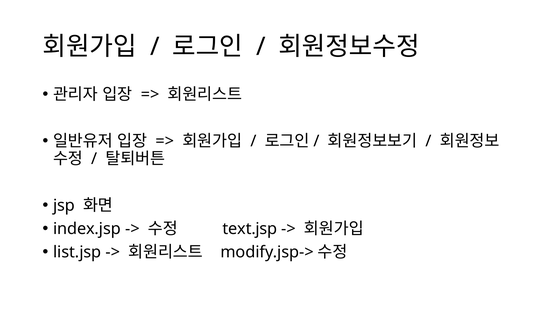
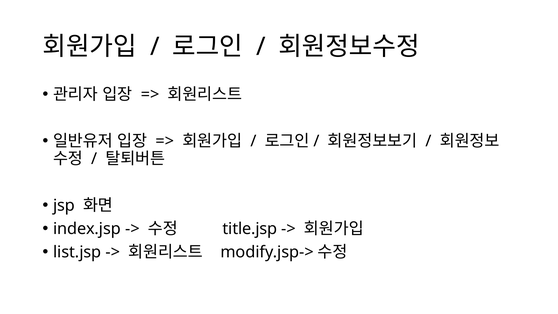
text.jsp: text.jsp -> title.jsp (250, 229)
